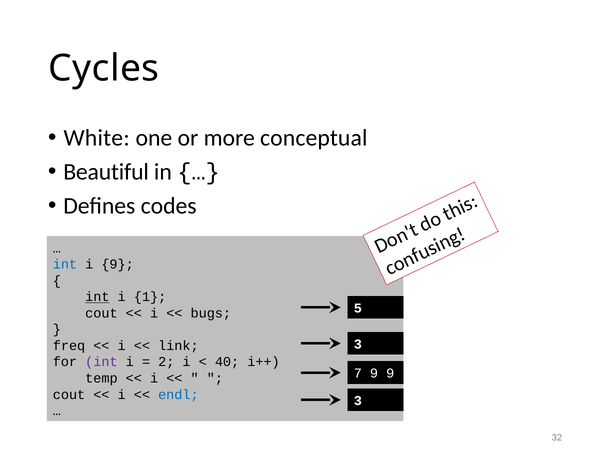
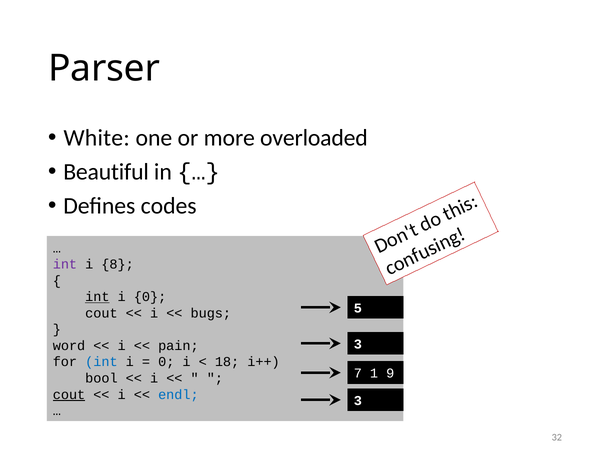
Cycles: Cycles -> Parser (104, 68)
conceptual: conceptual -> overloaded (314, 138)
int colour: blue -> purple (65, 264)
i 9: 9 -> 8 (118, 264)
i 1: 1 -> 0 (150, 297)
freq: freq -> word (69, 345)
link: link -> pain (178, 345)
int colour: purple -> blue (101, 362)
2: 2 -> 0 (166, 362)
40: 40 -> 18 (227, 362)
7 9: 9 -> 1 (374, 373)
temp: temp -> bool (101, 378)
cout underline: none -> present (69, 394)
